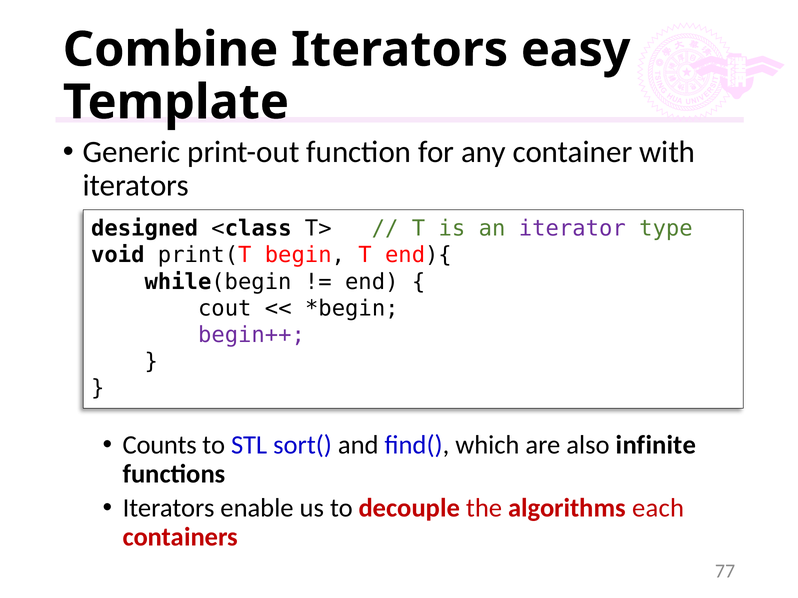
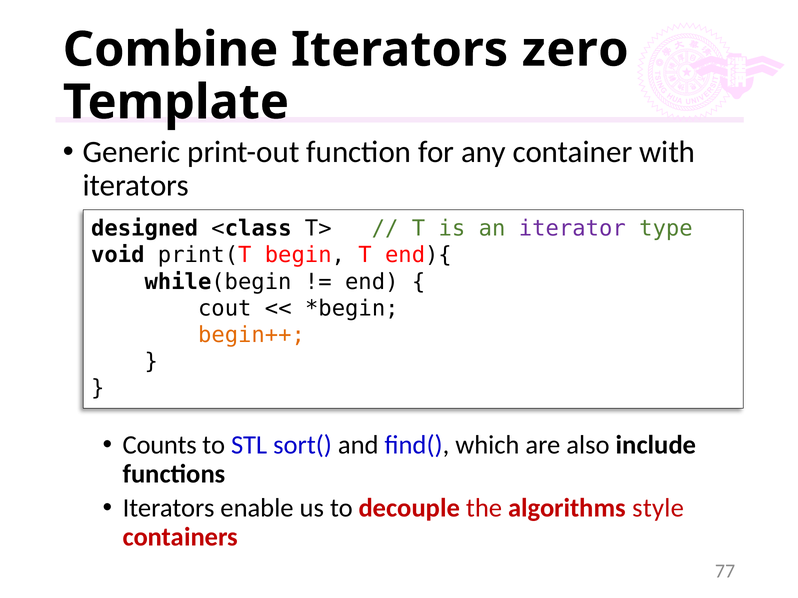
easy: easy -> zero (575, 50)
begin++ colour: purple -> orange (251, 335)
infinite: infinite -> include (656, 446)
each: each -> style (658, 509)
